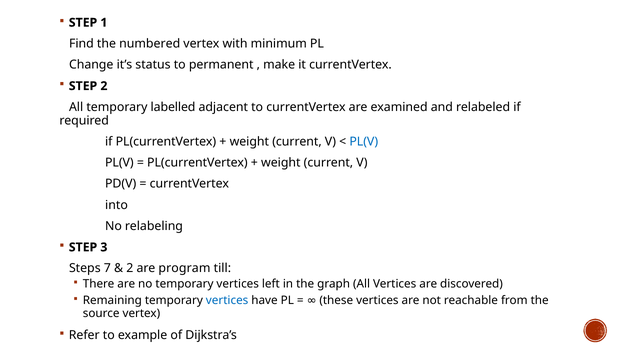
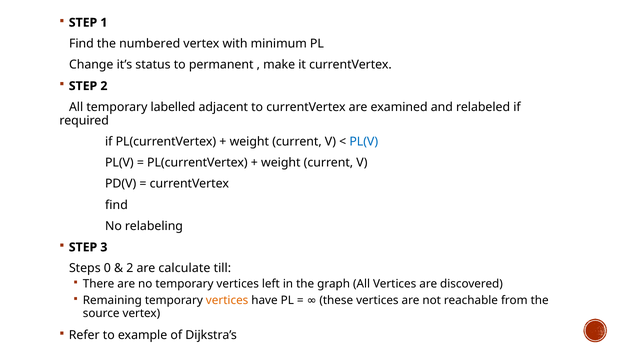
into: into -> find (116, 205)
7: 7 -> 0 (107, 268)
program: program -> calculate (184, 268)
vertices colour: blue -> orange (227, 301)
